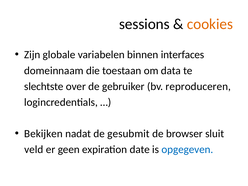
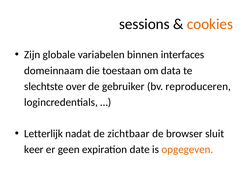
Bekijken: Bekijken -> Letterlijk (44, 134)
gesubmit: gesubmit -> zichtbaar (129, 134)
veld: veld -> keer (34, 150)
opgegeven colour: blue -> orange (187, 150)
